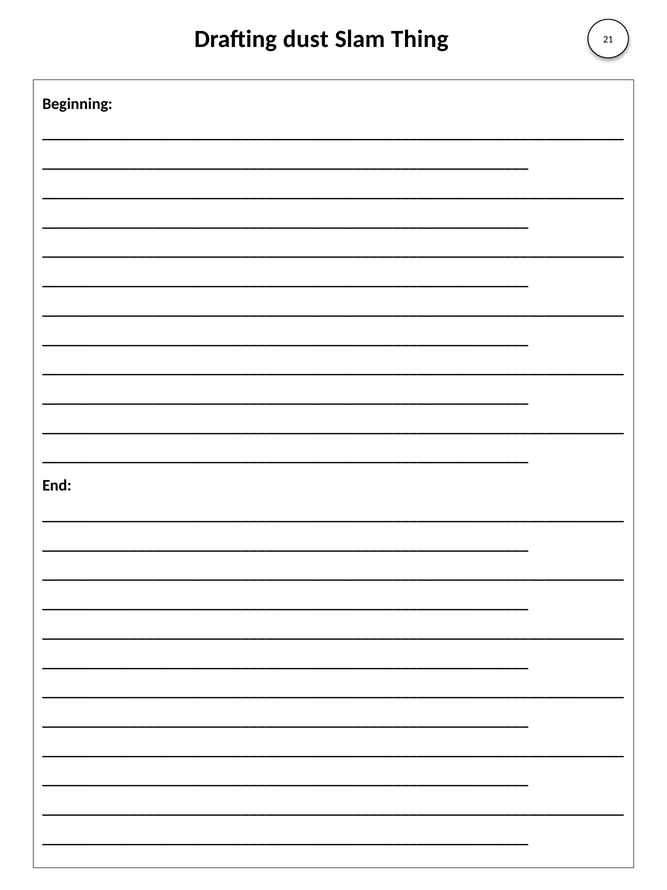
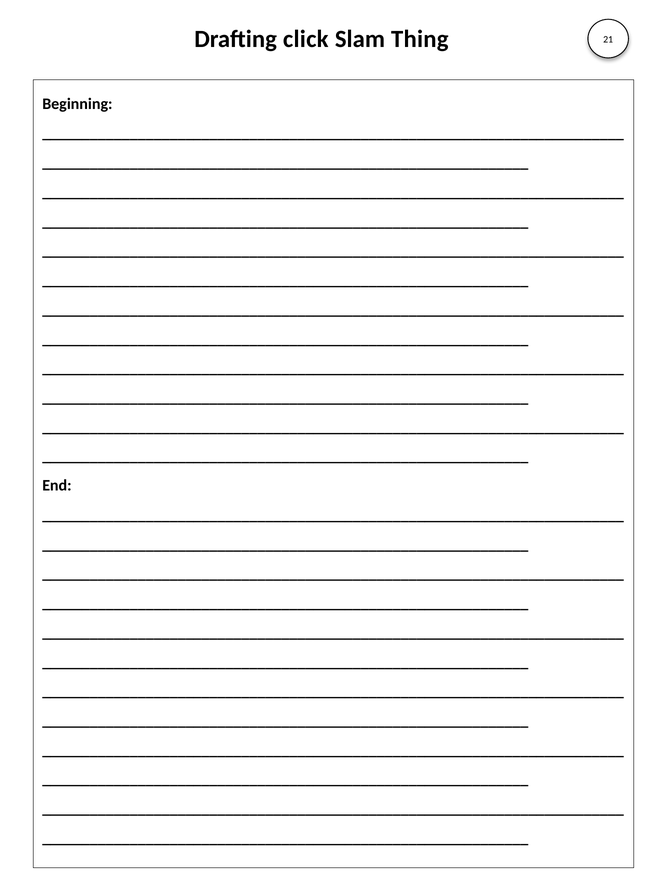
dust: dust -> click (306, 39)
